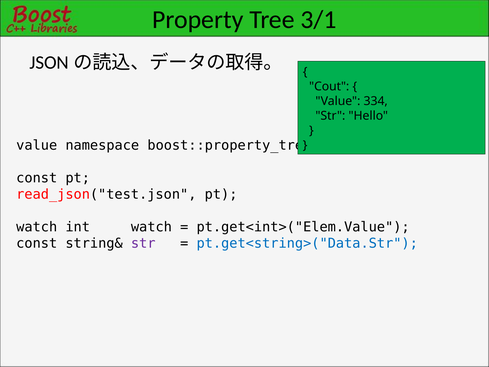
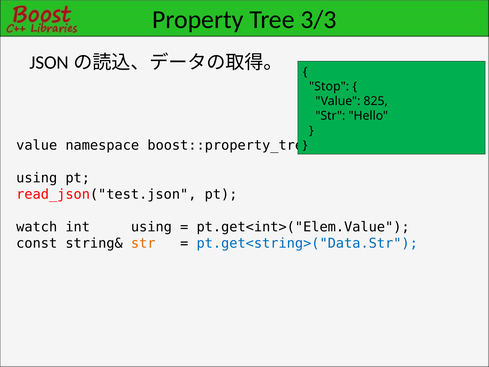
3/1: 3/1 -> 3/3 (319, 20)
Cout: Cout -> Stop (329, 86)
334: 334 -> 825 (376, 101)
const: const -> using (37, 178)
int watch: watch -> using (151, 227)
str colour: purple -> orange (143, 243)
